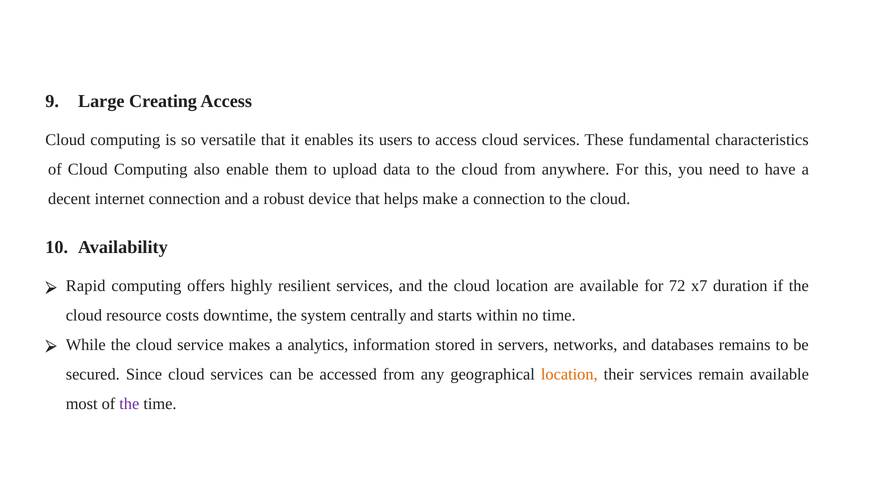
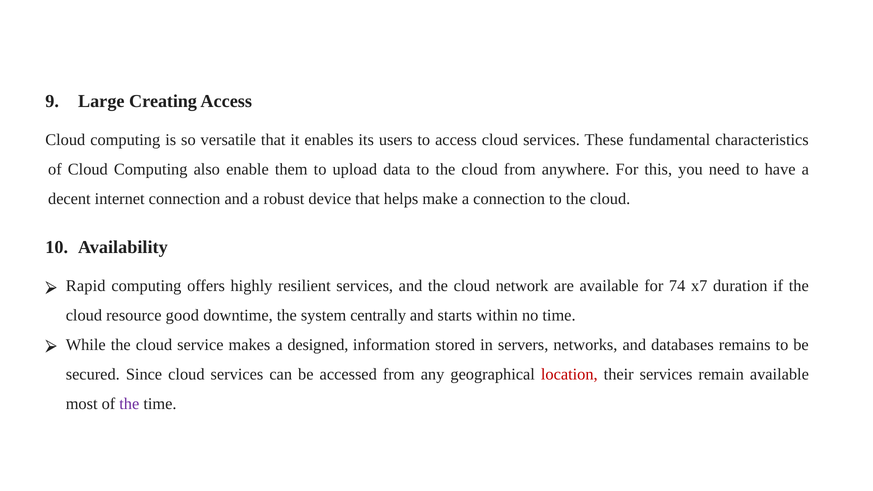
cloud location: location -> network (522, 286)
72: 72 -> 74 (677, 286)
costs: costs -> good (182, 315)
analytics: analytics -> designed (318, 345)
location colour: orange -> red (569, 374)
